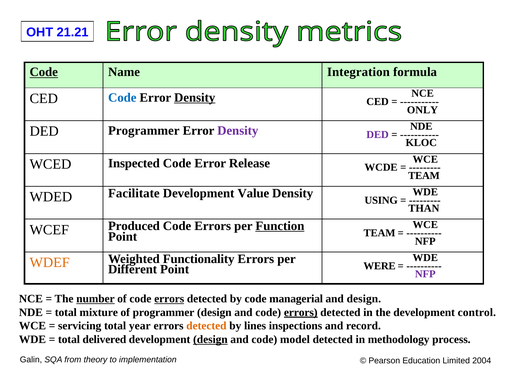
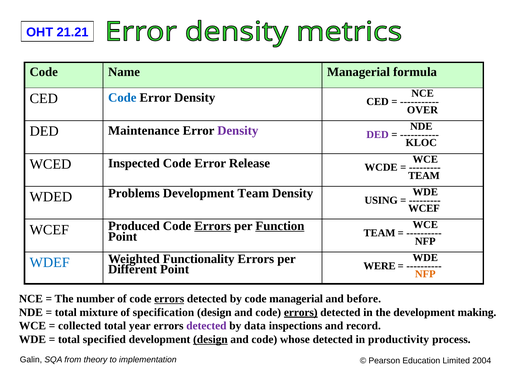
Code underline: present -> none (44, 72)
Name Integration: Integration -> Managerial (358, 72)
Density underline: present -> none (195, 97)
ONLY: ONLY -> OVER (422, 110)
DED Programmer: Programmer -> Maintenance (144, 130)
Facilitate: Facilitate -> Problems (134, 193)
Development Value: Value -> Team (253, 193)
THAN: THAN -> WCEF (424, 208)
Errors underline: none -> present (213, 226)
WDEF colour: orange -> blue (50, 262)
NFP colour: purple -> orange (425, 274)
number underline: present -> none (95, 298)
and design: design -> before (364, 298)
of programmer: programmer -> specification (163, 312)
control: control -> making (477, 312)
servicing: servicing -> collected (80, 325)
detected colour: orange -> purple (206, 325)
lines: lines -> data (255, 325)
delivered: delivered -> specified (104, 339)
model: model -> whose (295, 339)
methodology: methodology -> productivity (399, 339)
